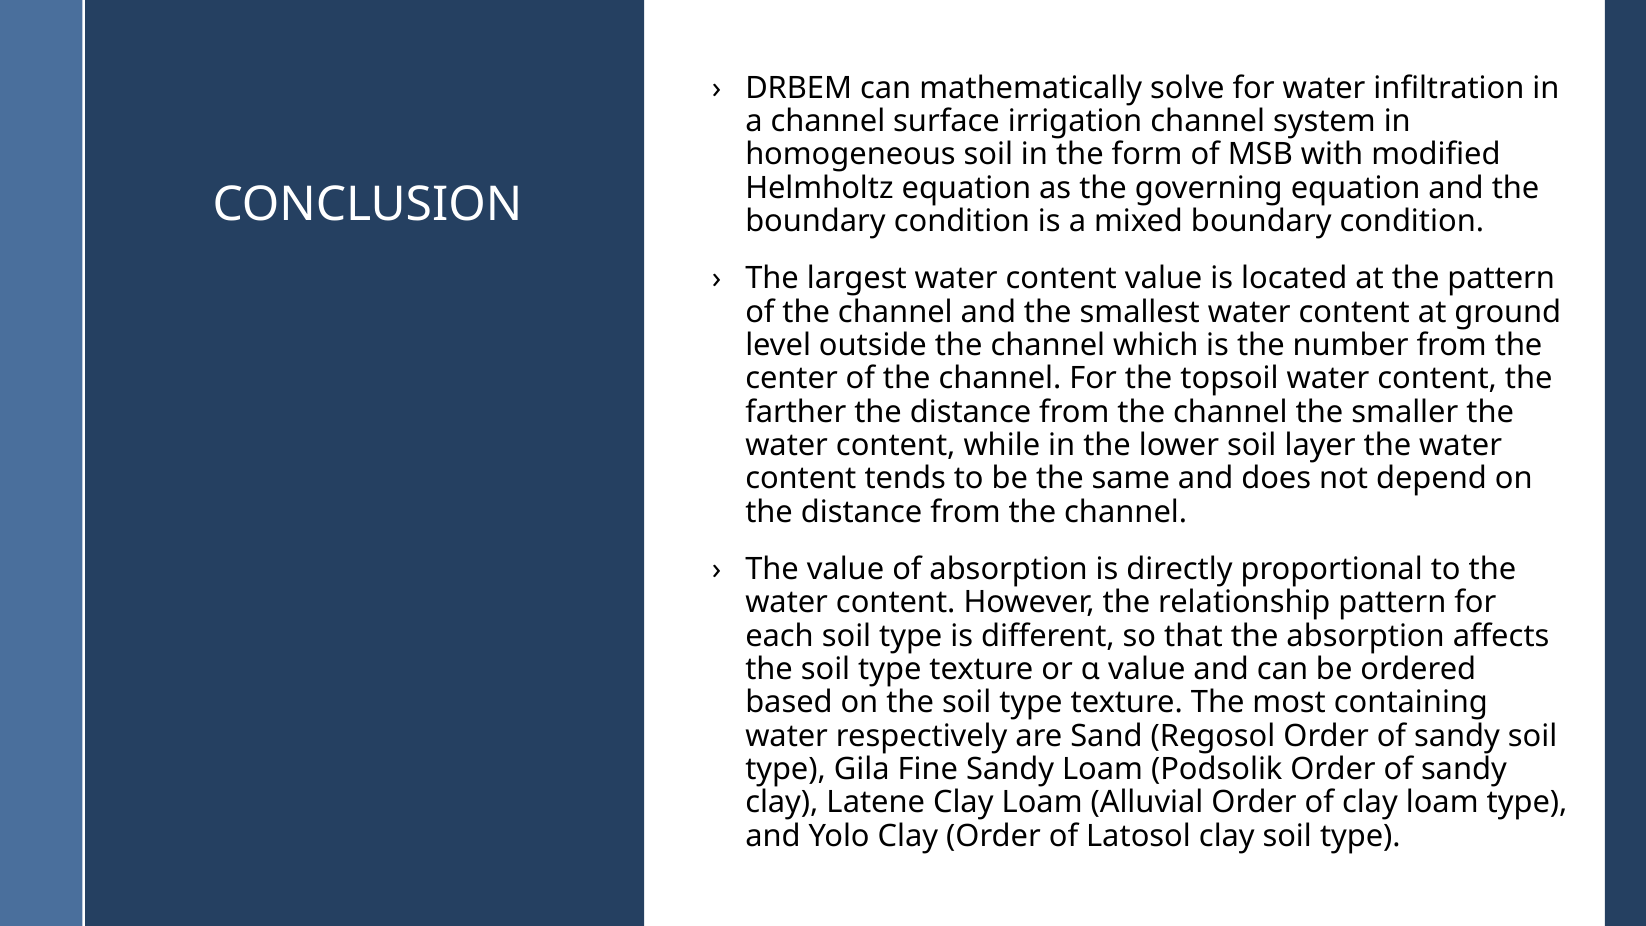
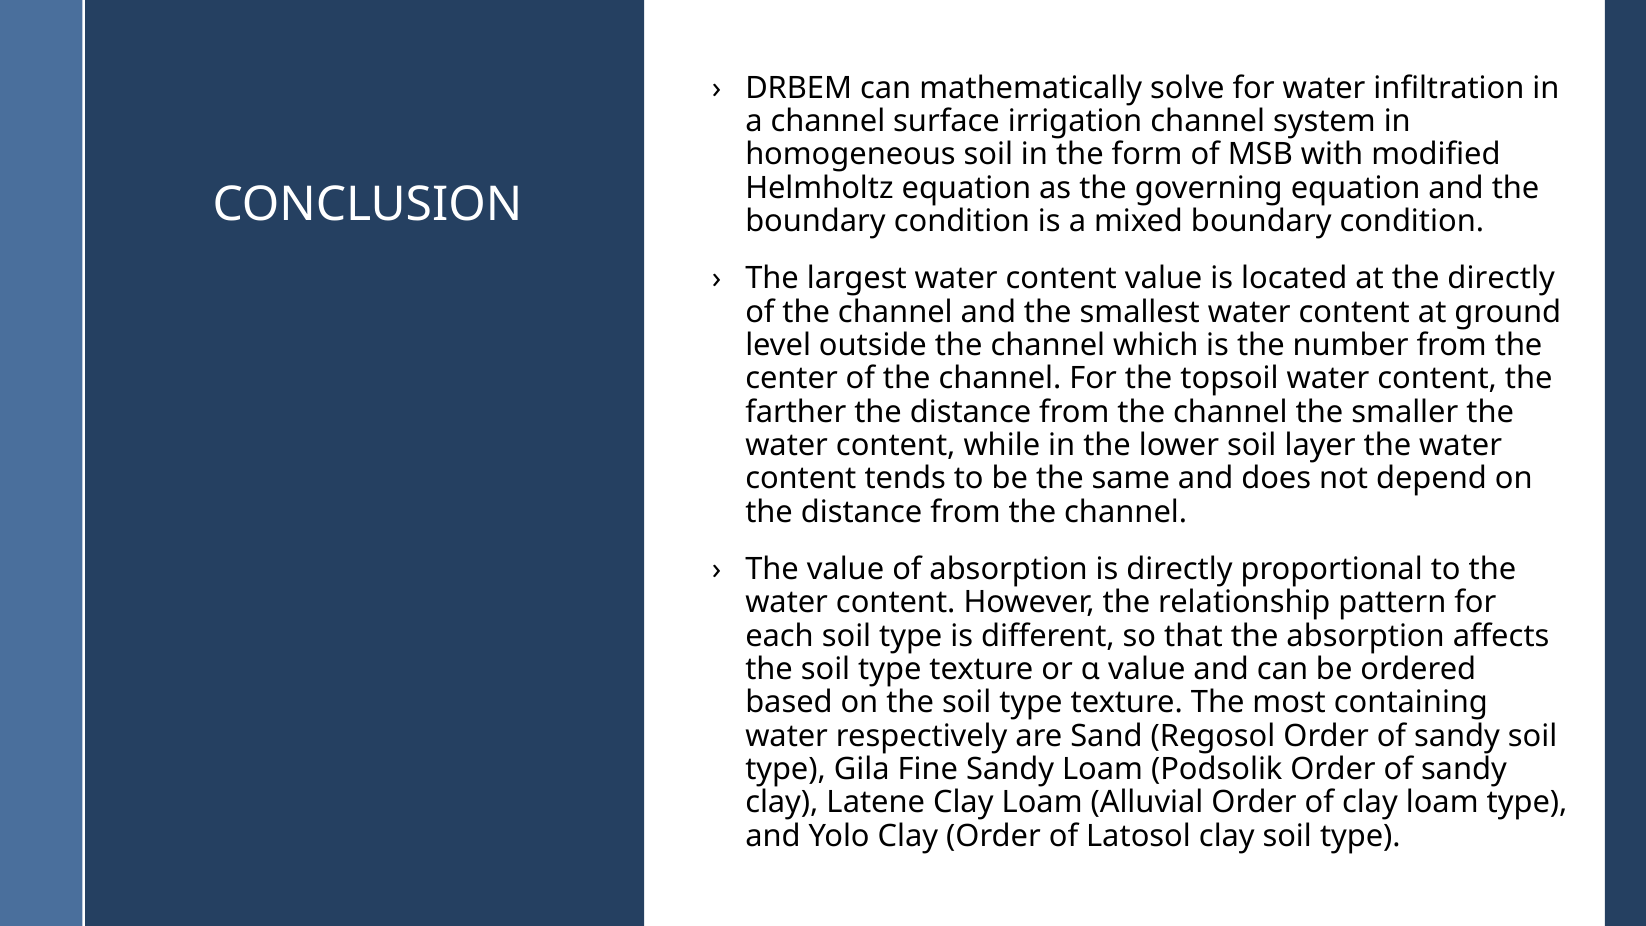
the pattern: pattern -> directly (1501, 279)
